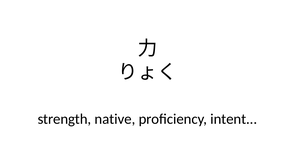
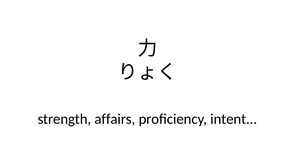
native: native -> affairs (115, 119)
